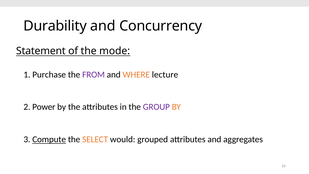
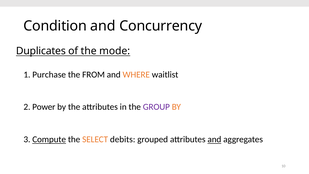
Durability: Durability -> Condition (55, 26)
Statement: Statement -> Duplicates (41, 51)
FROM colour: purple -> black (94, 74)
lecture: lecture -> waitlist (165, 74)
would: would -> debits (123, 139)
and underline: none -> present (214, 139)
